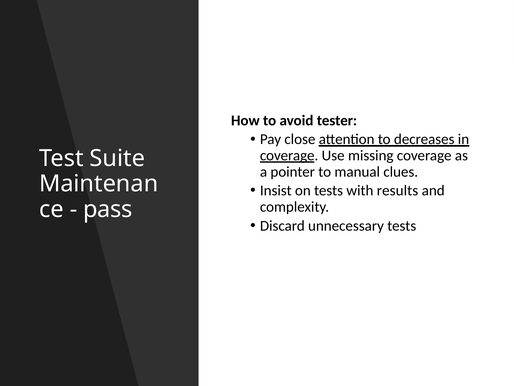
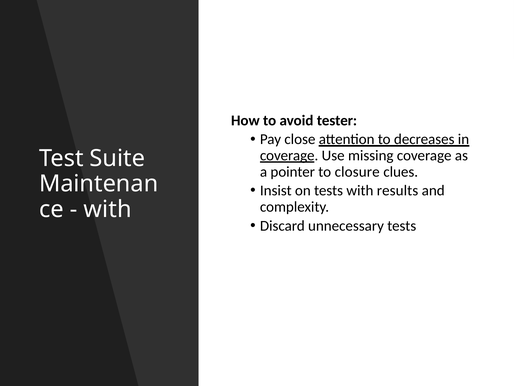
manual: manual -> closure (357, 172)
pass: pass -> with (108, 209)
